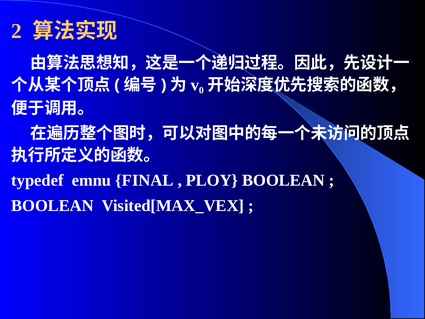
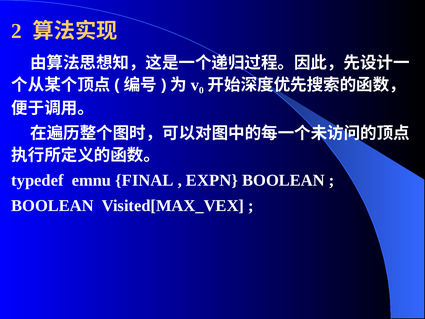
PLOY: PLOY -> EXPN (212, 180)
